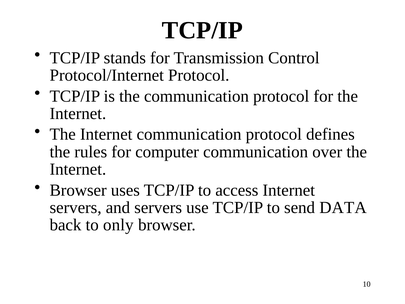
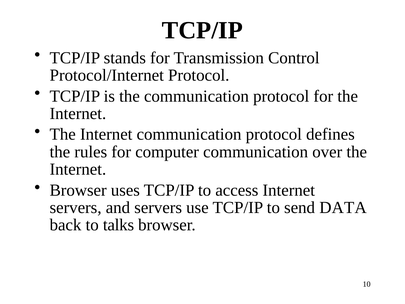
only: only -> talks (118, 225)
